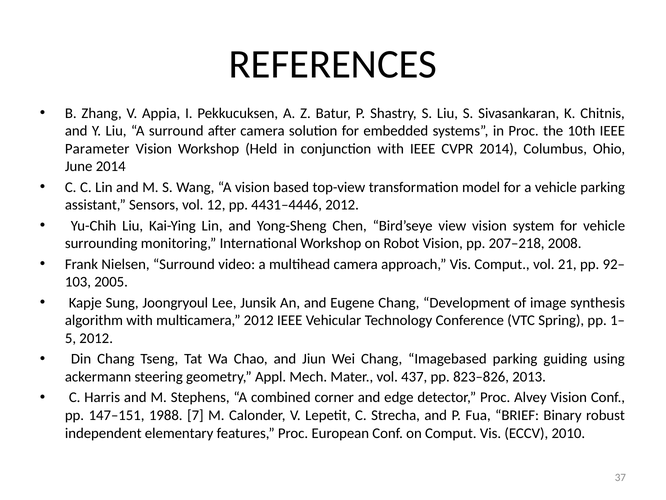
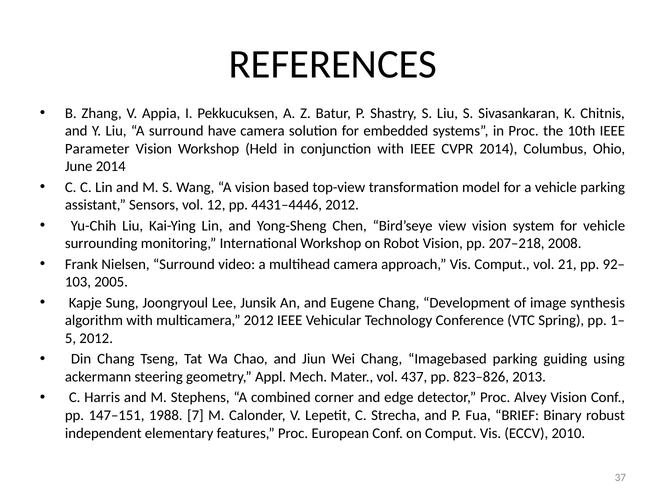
after: after -> have (222, 131)
